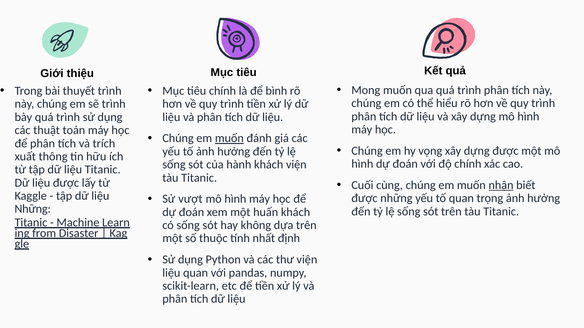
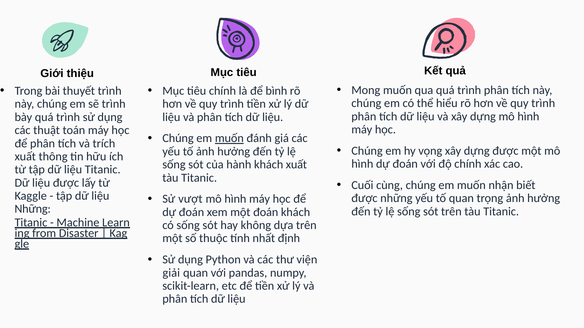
khách viện: viện -> xuất (296, 165)
nhận underline: present -> none (501, 185)
một huấn: huấn -> đoán (266, 212)
liệu: liệu -> giải (171, 273)
